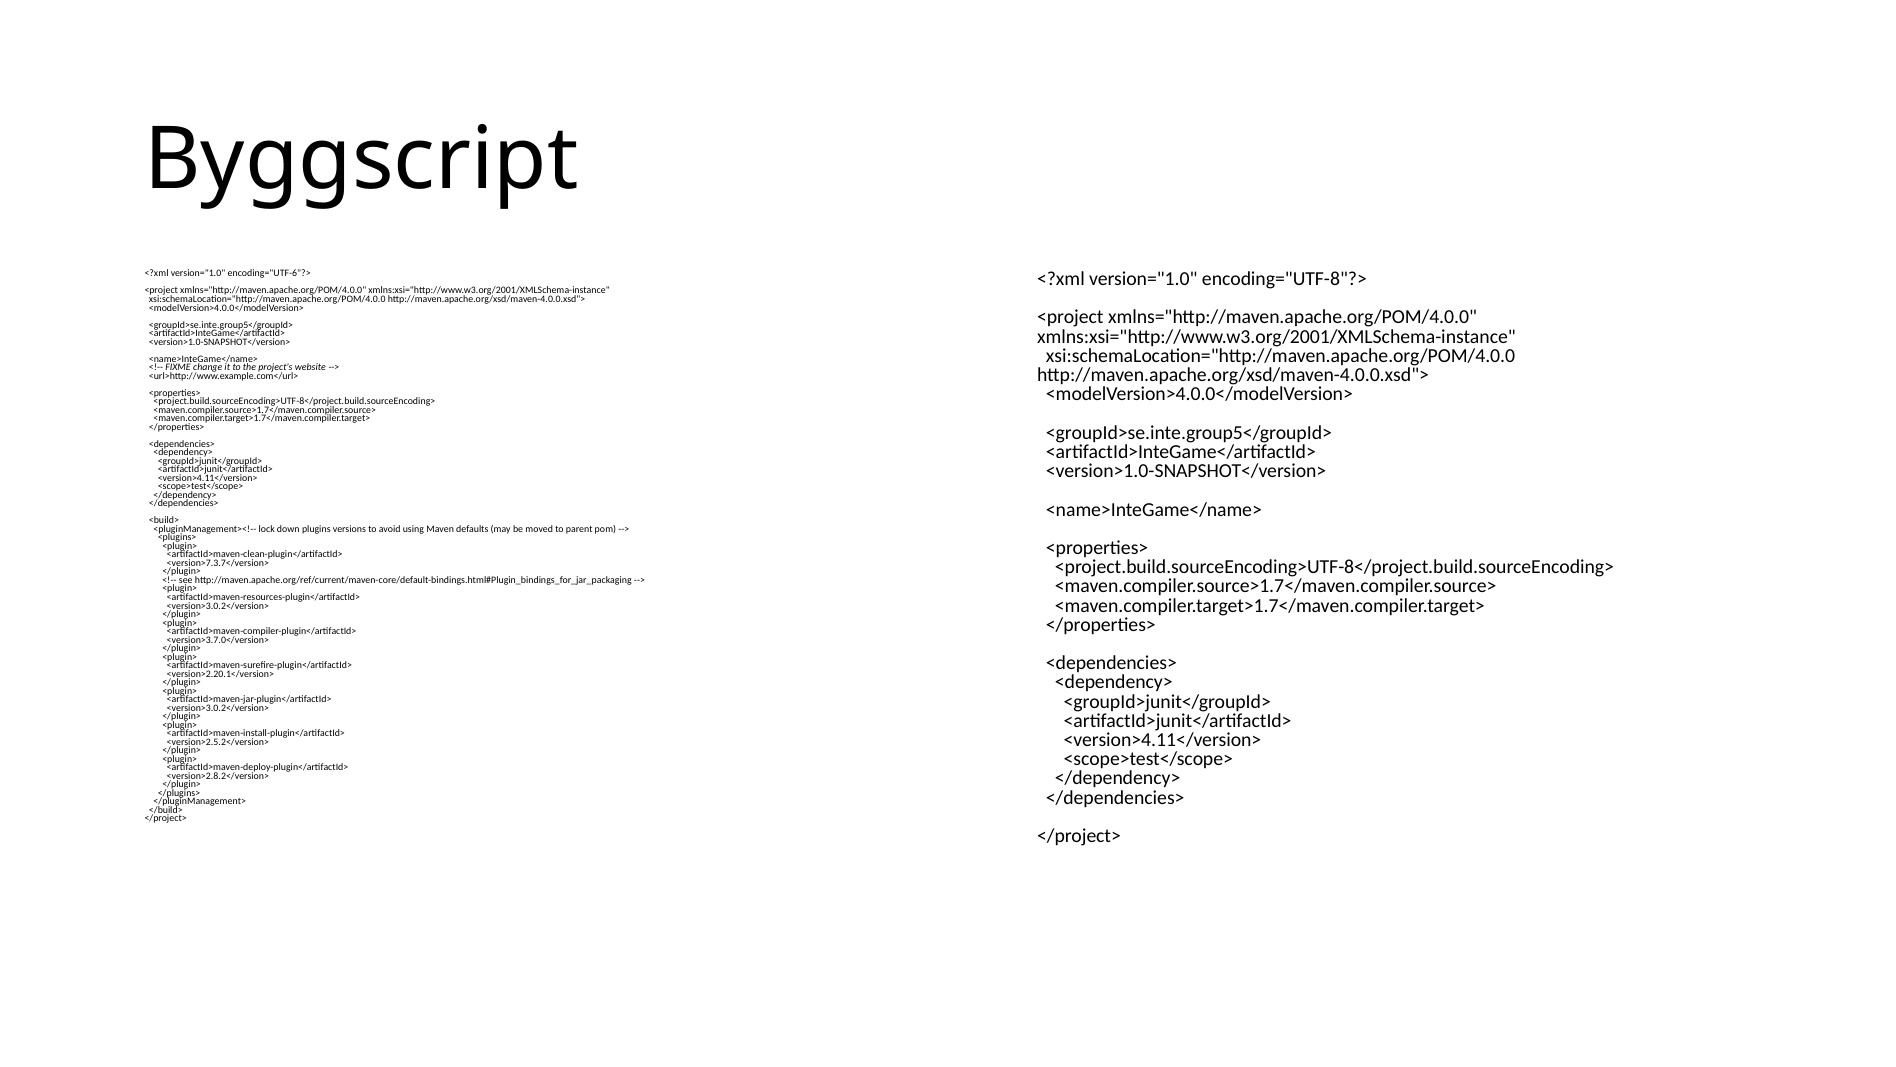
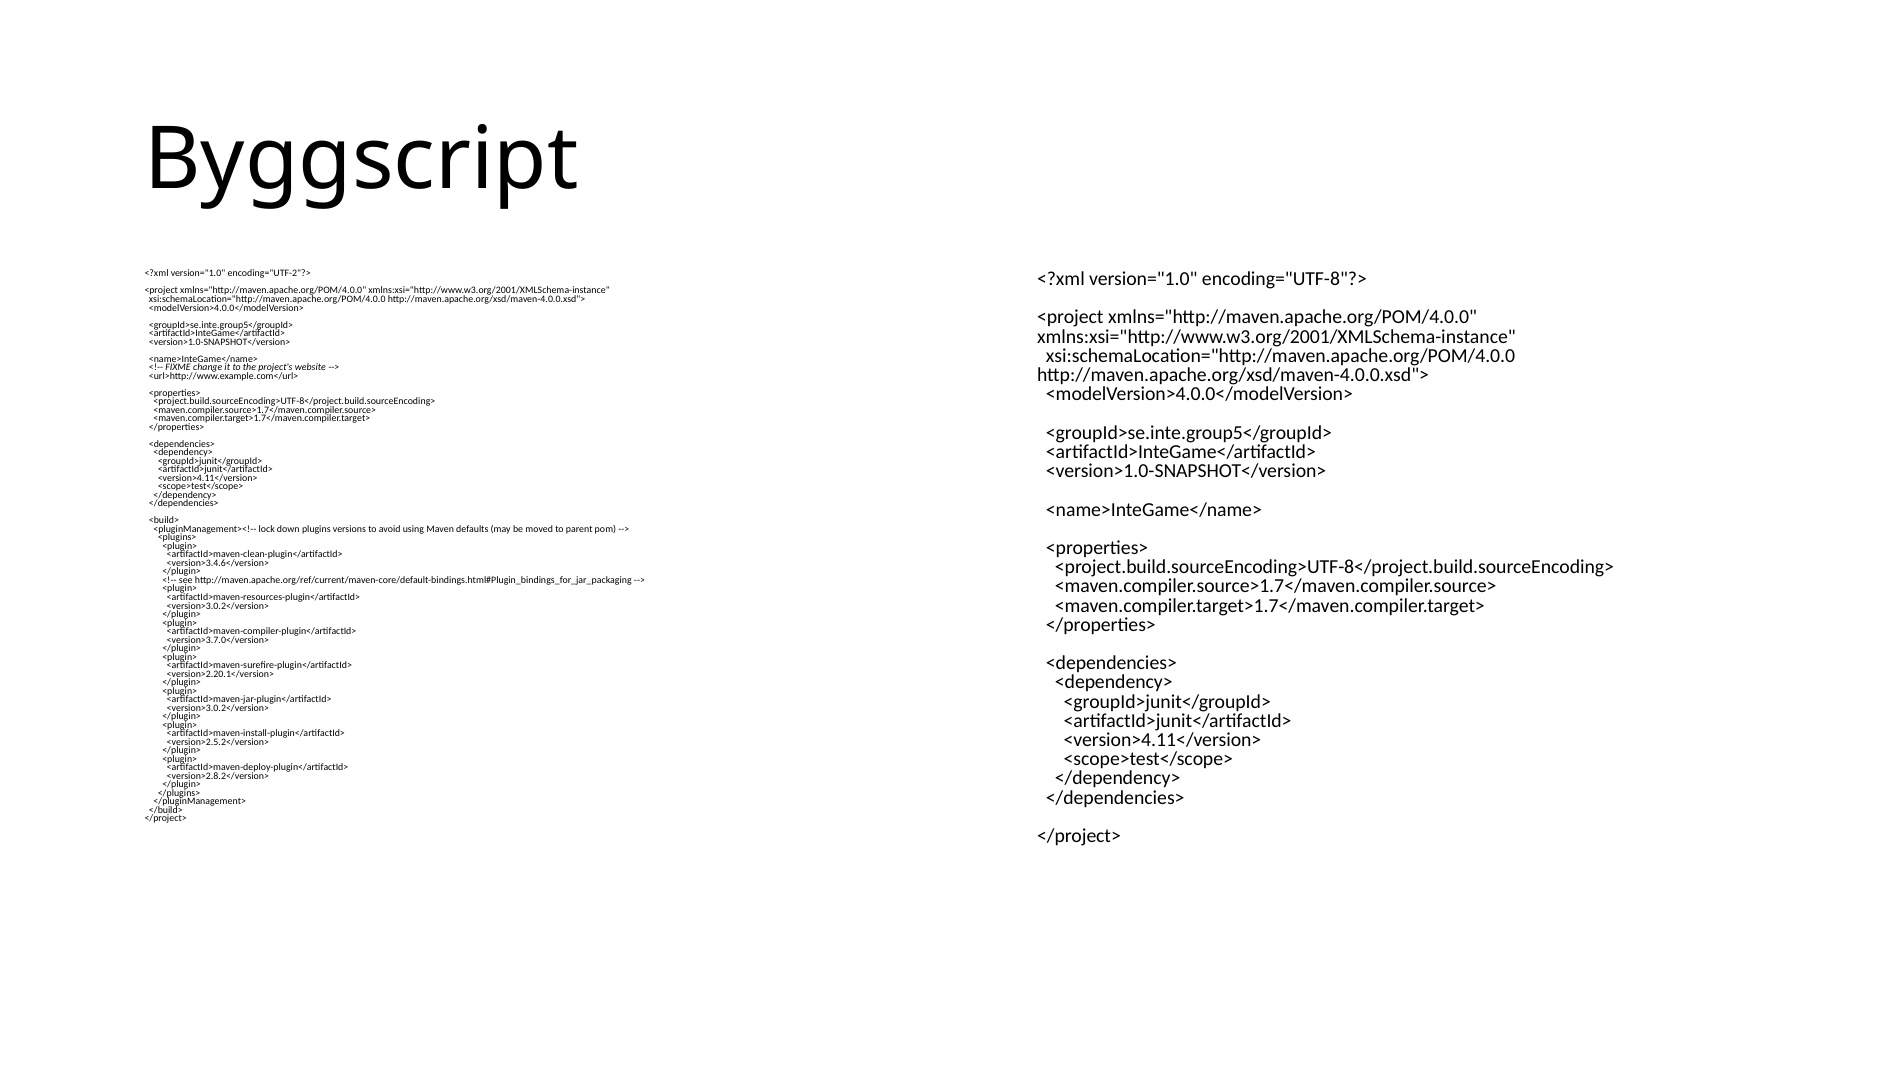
encoding="UTF-6"?>: encoding="UTF-6"?> -> encoding="UTF-2"?> (269, 274)
<version>7.3.7</version>: <version>7.3.7</version> -> <version>3.4.6</version> (218, 563)
